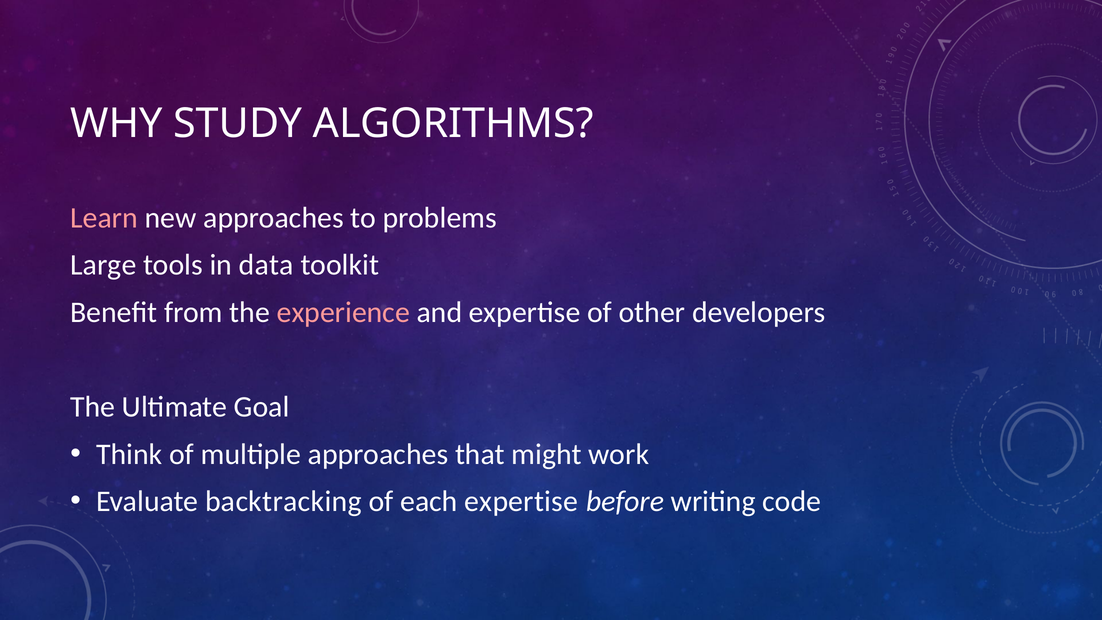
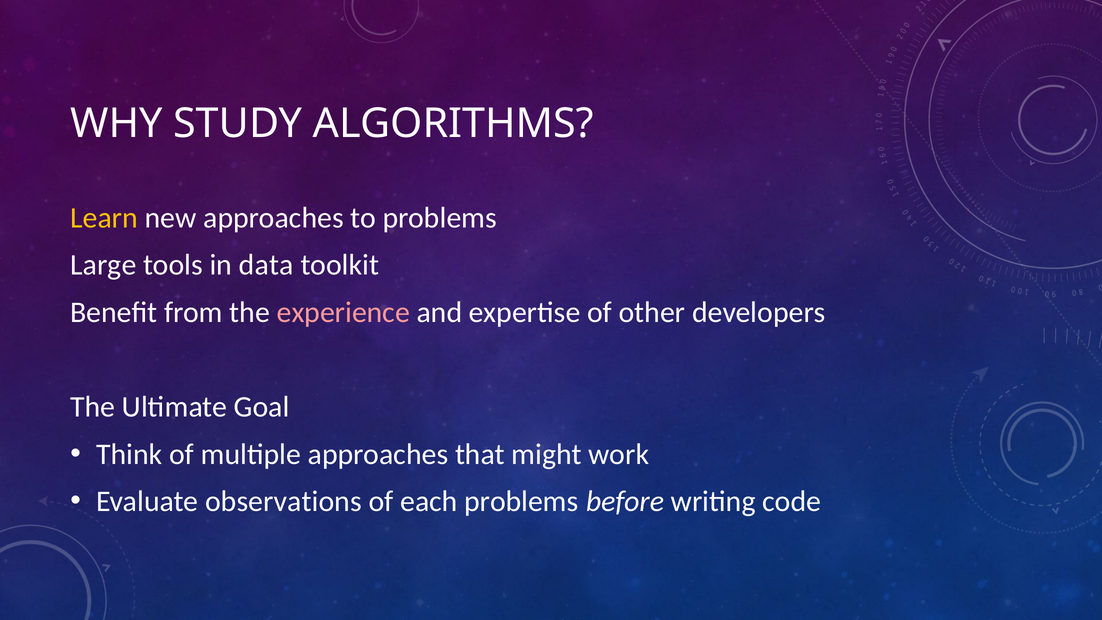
Learn colour: pink -> yellow (104, 218)
backtracking: backtracking -> observations (283, 501)
each expertise: expertise -> problems (521, 501)
